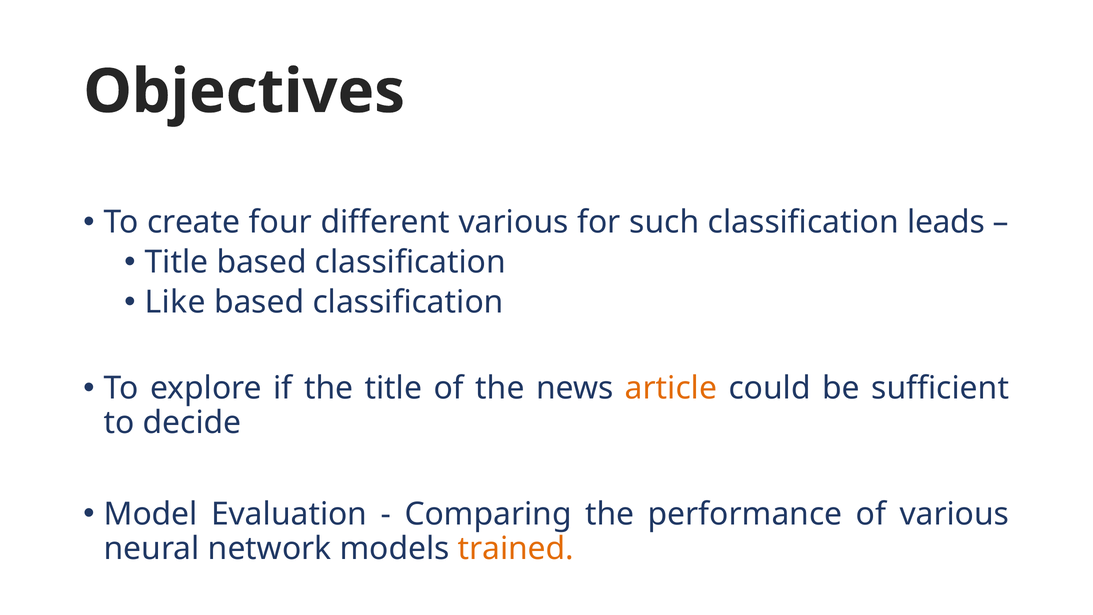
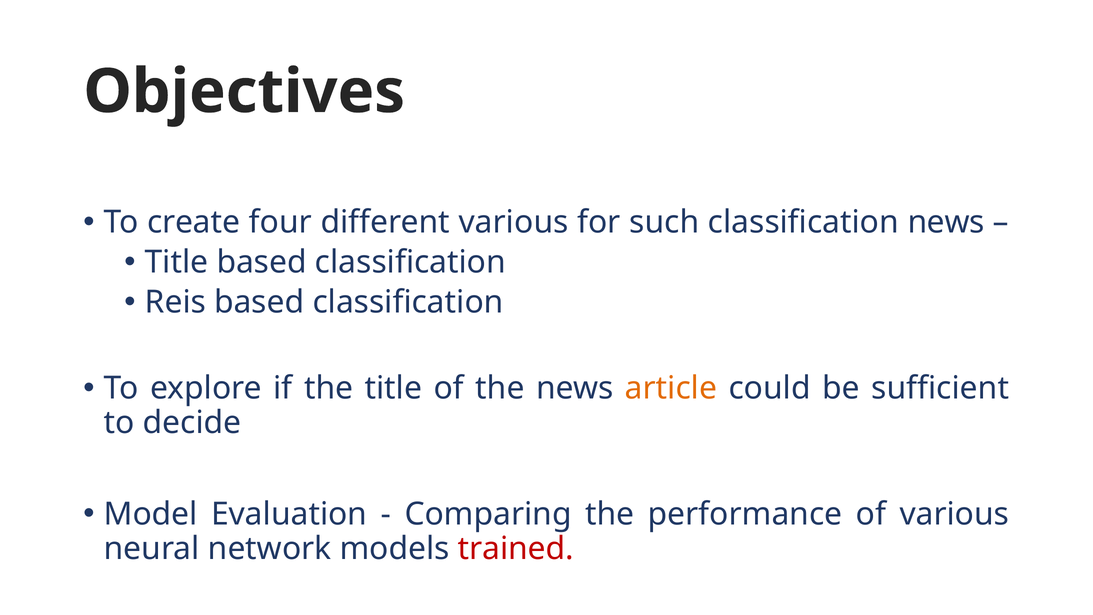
classification leads: leads -> news (946, 222)
Like: Like -> Reis (175, 302)
trained colour: orange -> red (516, 548)
